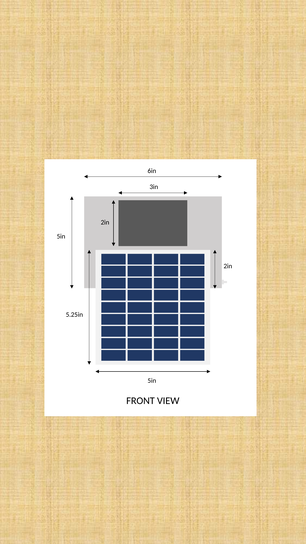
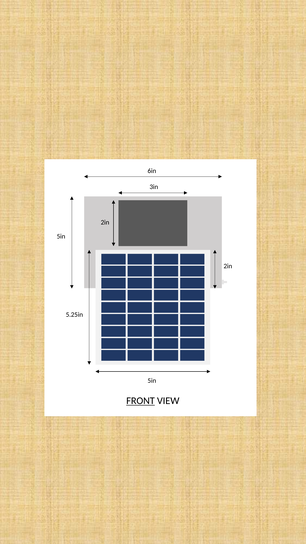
FRONT underline: none -> present (141, 401)
